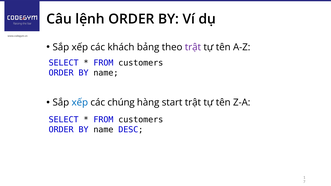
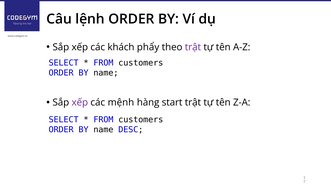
bảng: bảng -> phẩy (148, 47)
xếp colour: blue -> purple (80, 103)
chúng: chúng -> mệnh (121, 103)
